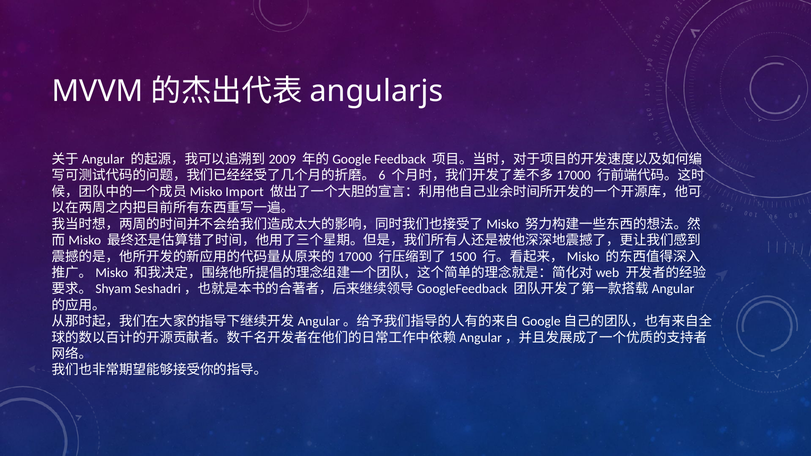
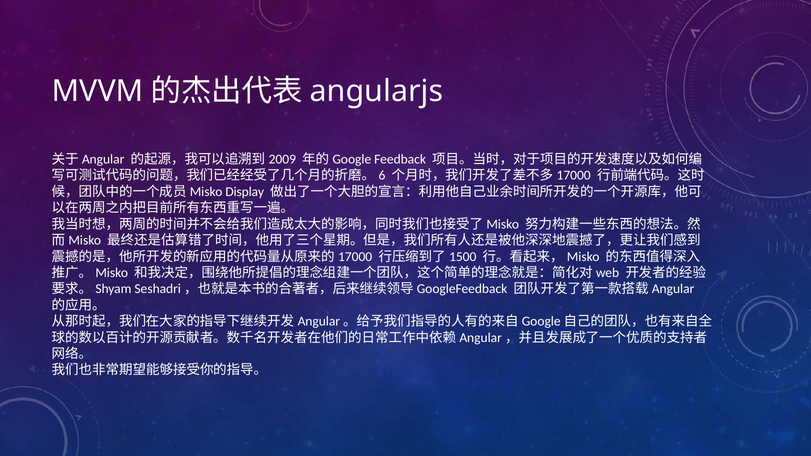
Import: Import -> Display (245, 192)
